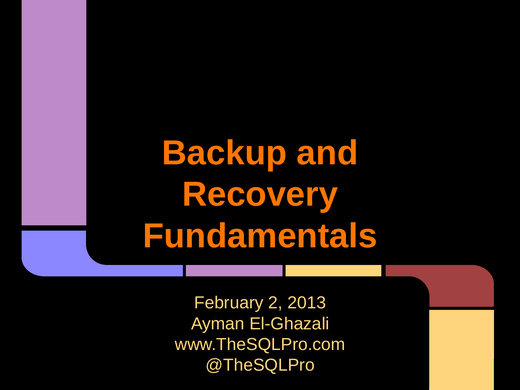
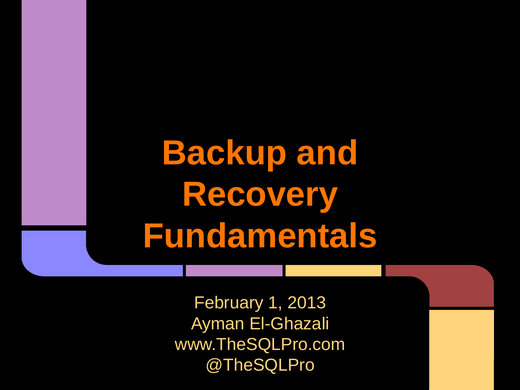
2: 2 -> 1 (275, 303)
